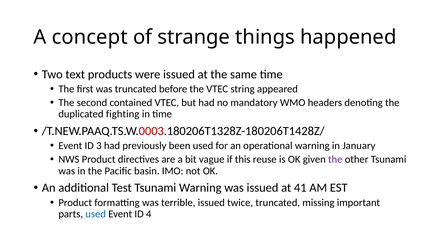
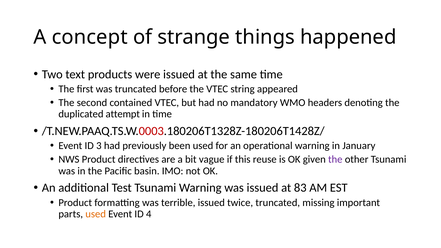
fighting: fighting -> attempt (123, 114)
41: 41 -> 83 (300, 188)
used colour: blue -> orange (96, 214)
